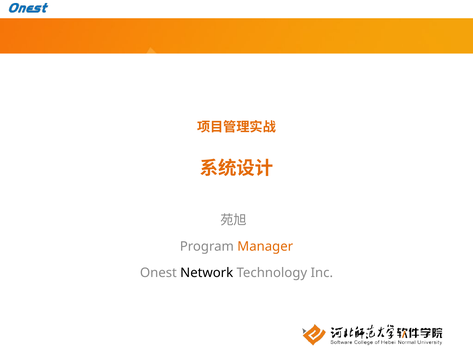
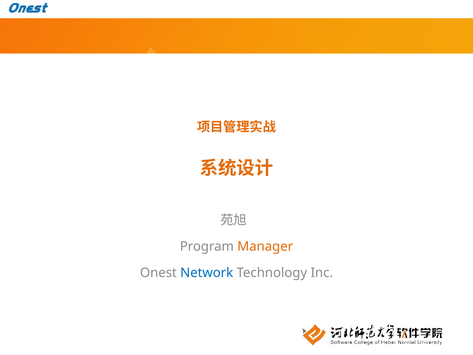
Network colour: black -> blue (207, 273)
